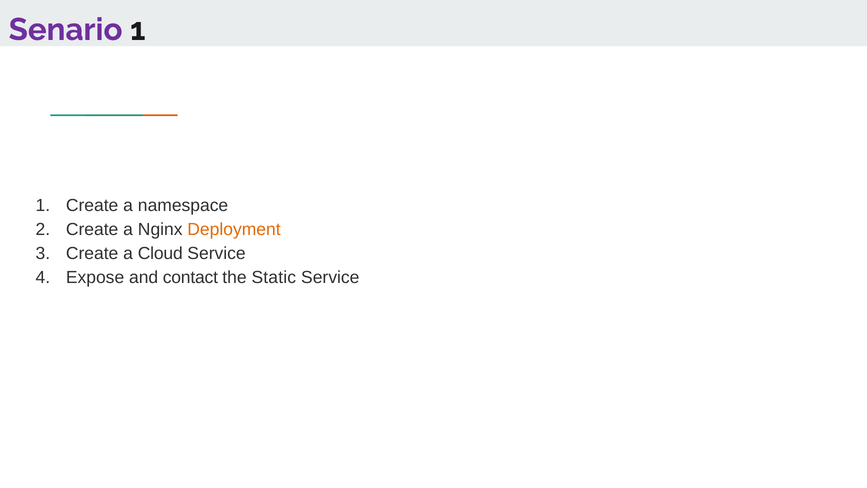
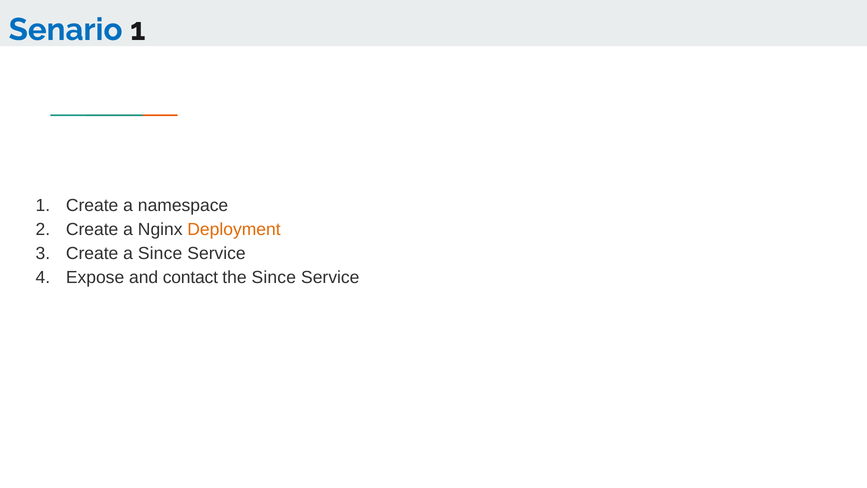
Senario colour: purple -> blue (66, 30)
a Cloud: Cloud -> Since (160, 253)
the Static: Static -> Since (274, 277)
